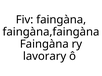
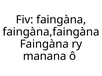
lavorary: lavorary -> manana (45, 57)
